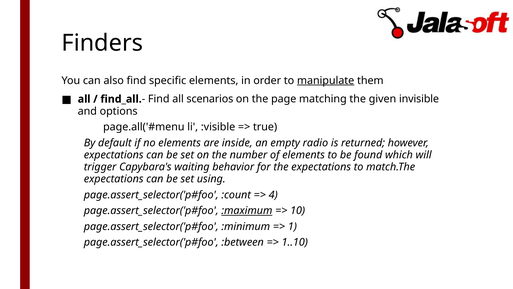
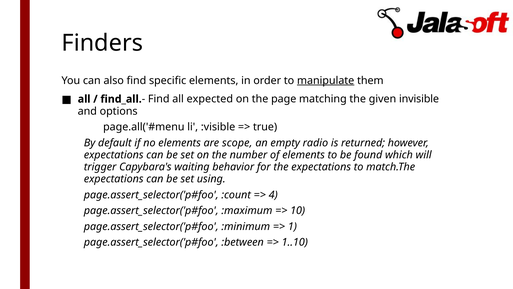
scenarios: scenarios -> expected (210, 99)
inside: inside -> scope (237, 143)
:maximum underline: present -> none (247, 210)
